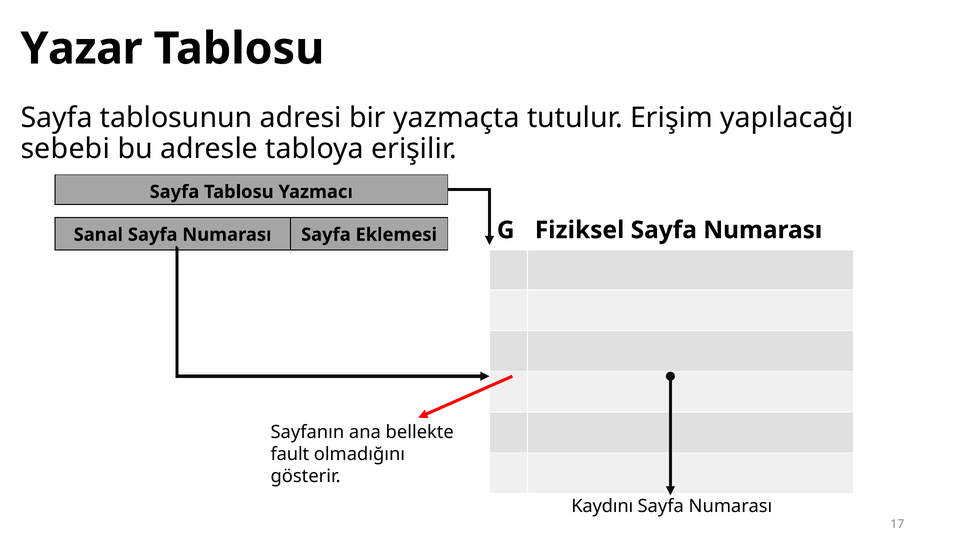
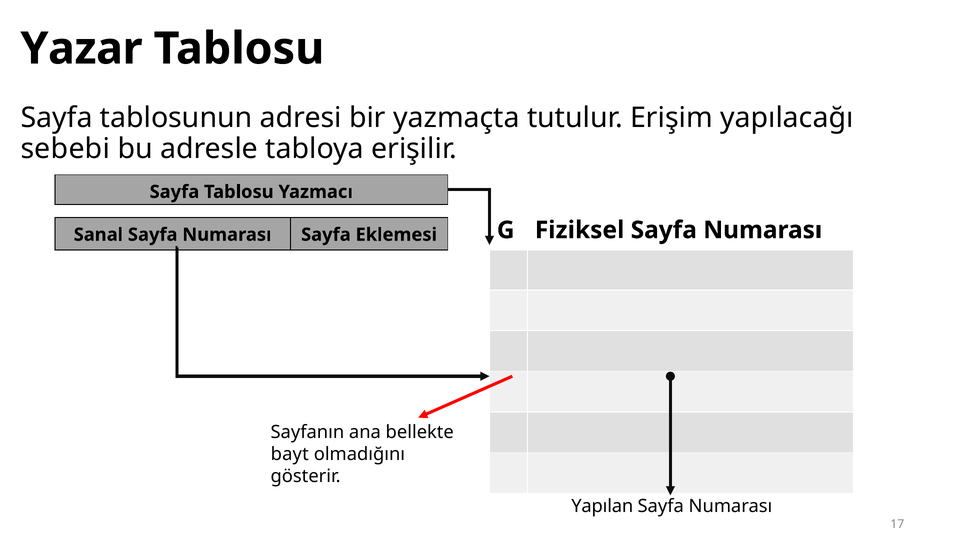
fault: fault -> bayt (290, 455)
Kaydını: Kaydını -> Yapılan (602, 507)
